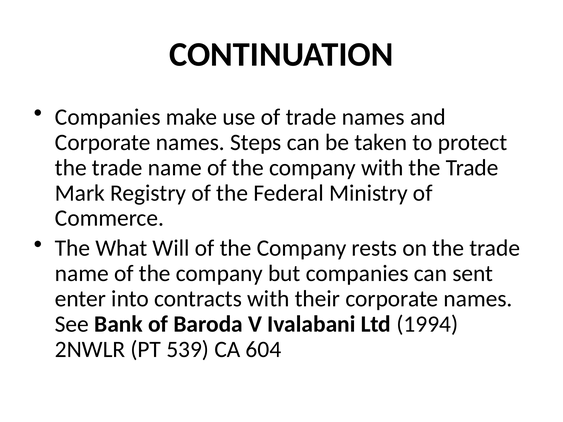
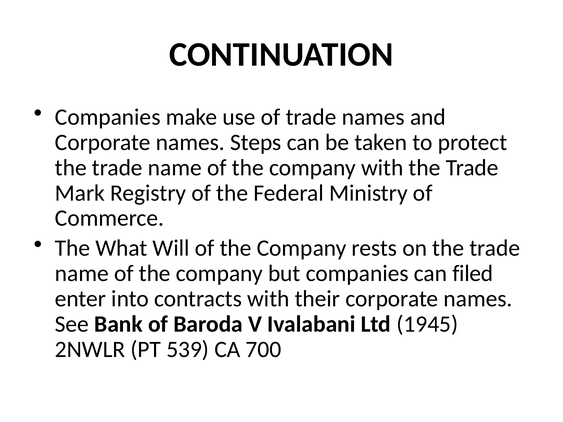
sent: sent -> filed (473, 274)
1994: 1994 -> 1945 (427, 324)
604: 604 -> 700 (263, 350)
